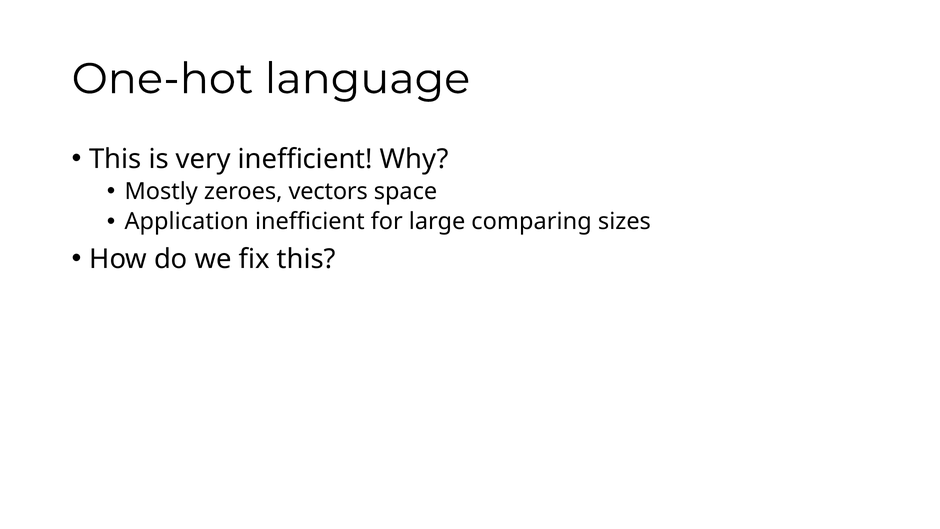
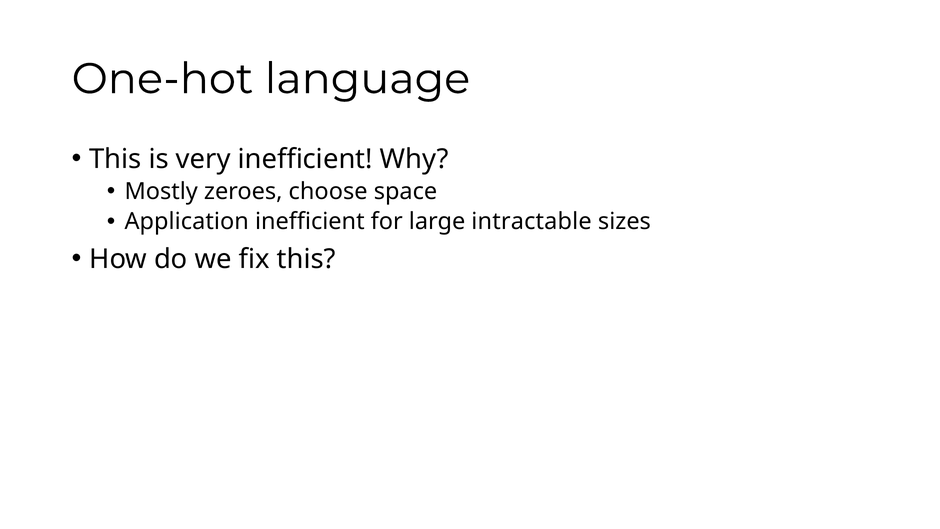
vectors: vectors -> choose (328, 191)
comparing: comparing -> intractable (532, 222)
